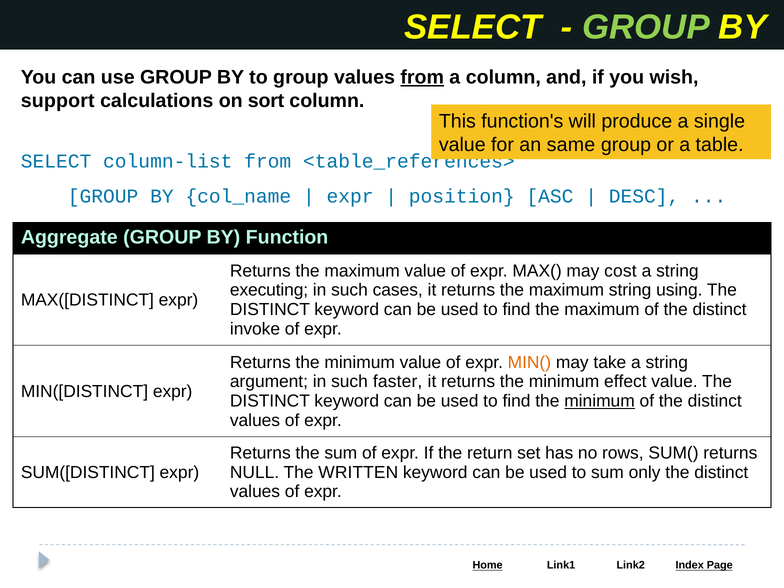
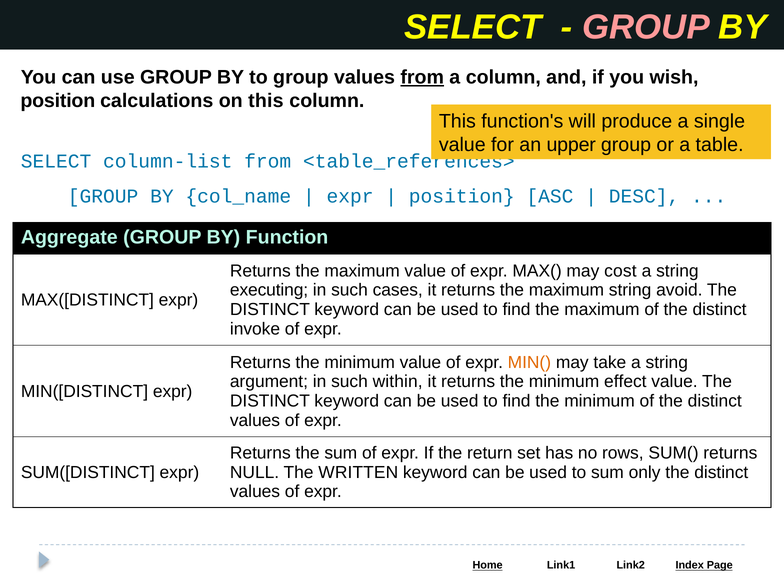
GROUP colour: light green -> pink (646, 27)
support: support -> position (58, 101)
on sort: sort -> this (266, 101)
same: same -> upper (571, 145)
using: using -> avoid (679, 290)
faster: faster -> within (398, 382)
minimum underline: present -> none (600, 401)
